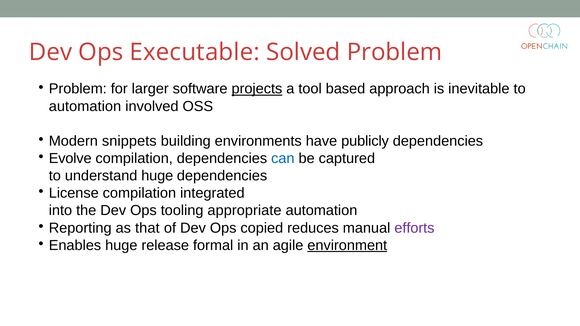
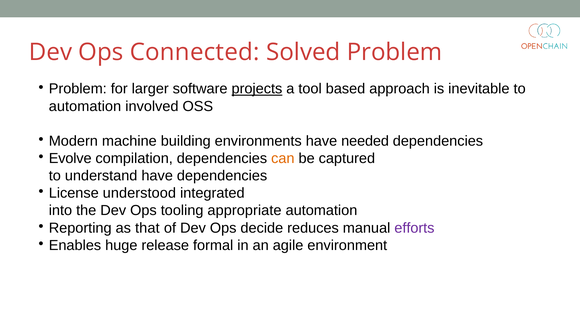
Executable: Executable -> Connected (195, 52)
snippets: snippets -> machine (129, 141)
publicly: publicly -> needed (365, 141)
can colour: blue -> orange (283, 159)
understand huge: huge -> have (157, 176)
License compilation: compilation -> understood (139, 193)
copied: copied -> decide (262, 228)
environment underline: present -> none (347, 246)
